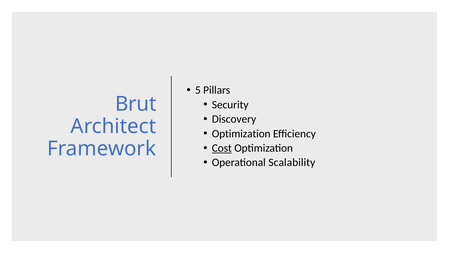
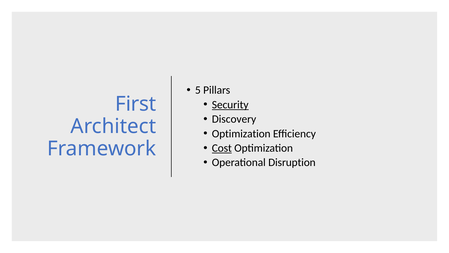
Brut: Brut -> First (136, 104)
Security underline: none -> present (230, 105)
Scalability: Scalability -> Disruption (292, 162)
